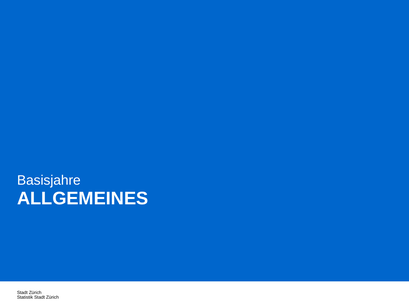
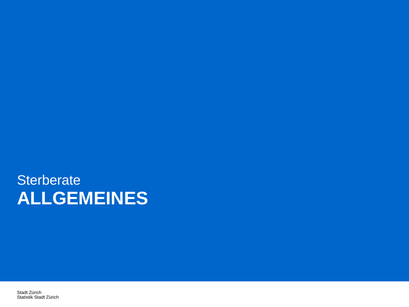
Basisjahre: Basisjahre -> Sterberate (49, 180)
